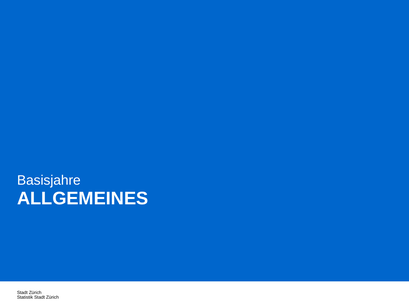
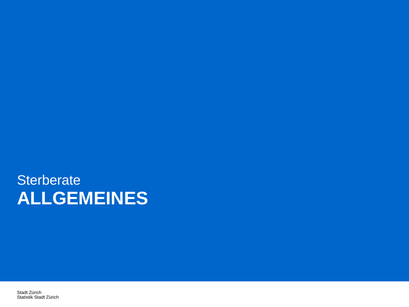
Basisjahre: Basisjahre -> Sterberate (49, 180)
